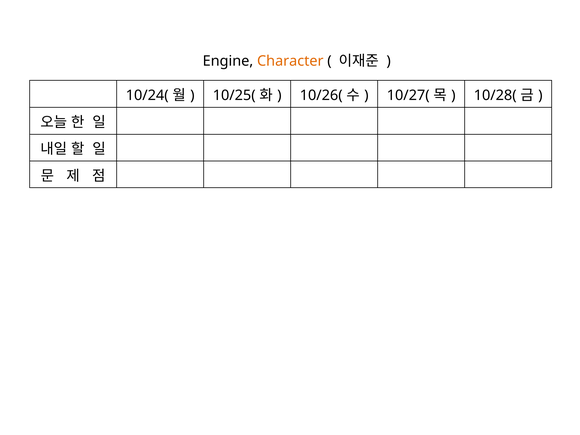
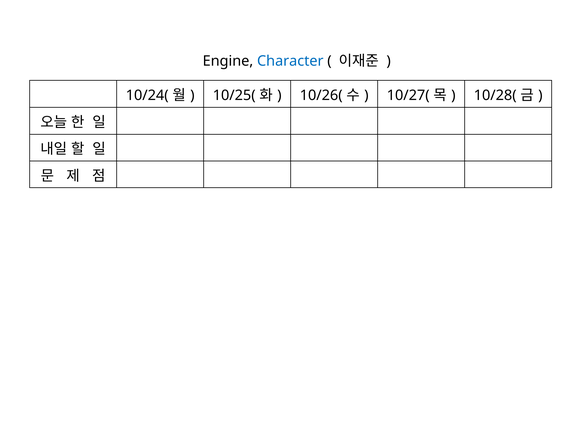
Character colour: orange -> blue (290, 61)
